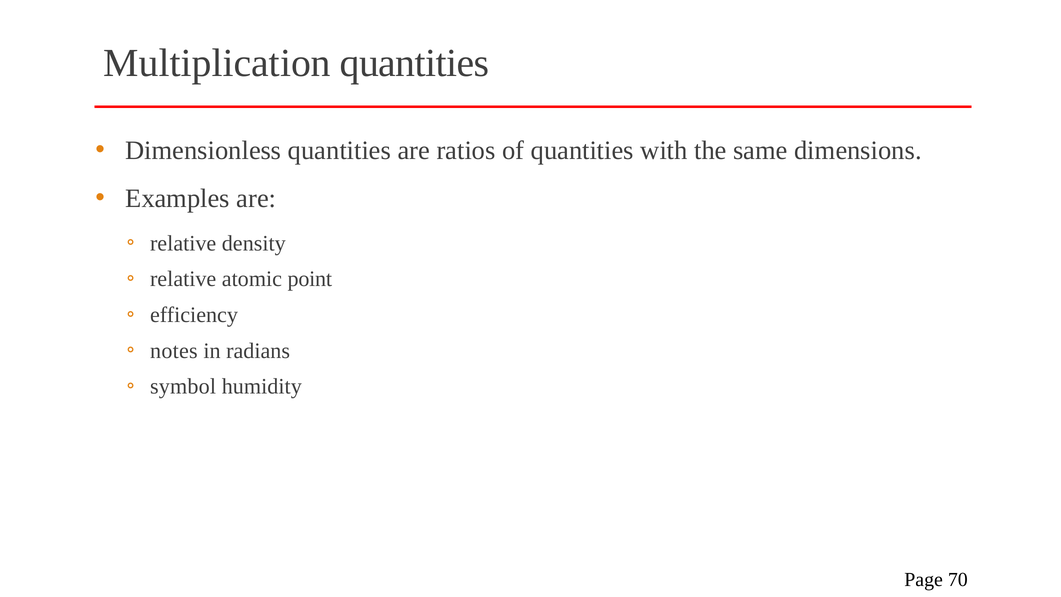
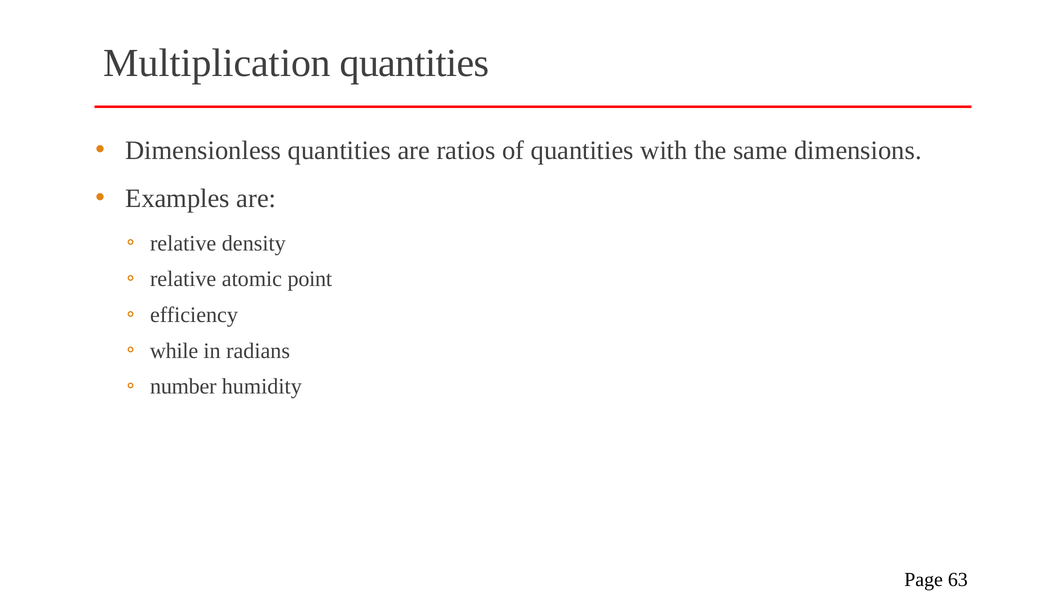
notes: notes -> while (174, 351)
symbol: symbol -> number (183, 387)
70: 70 -> 63 (958, 579)
